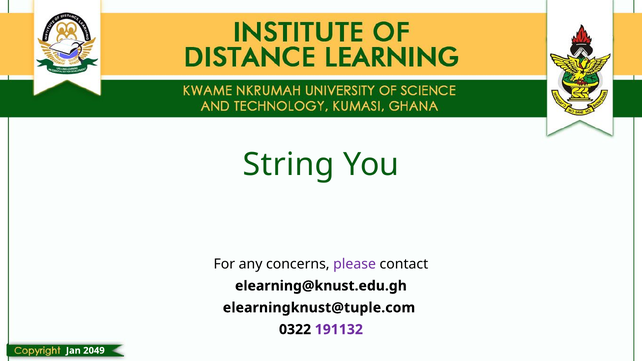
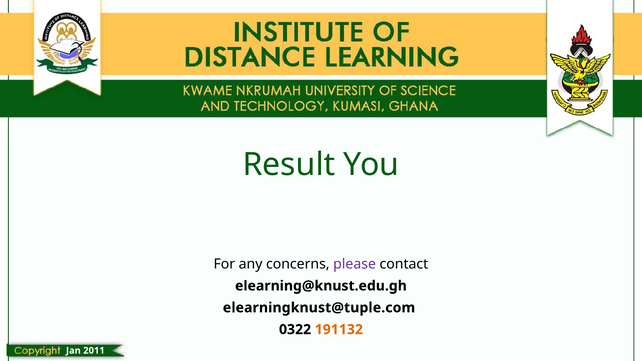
String: String -> Result (289, 165)
191132 colour: purple -> orange (339, 330)
2049: 2049 -> 2011 (94, 351)
